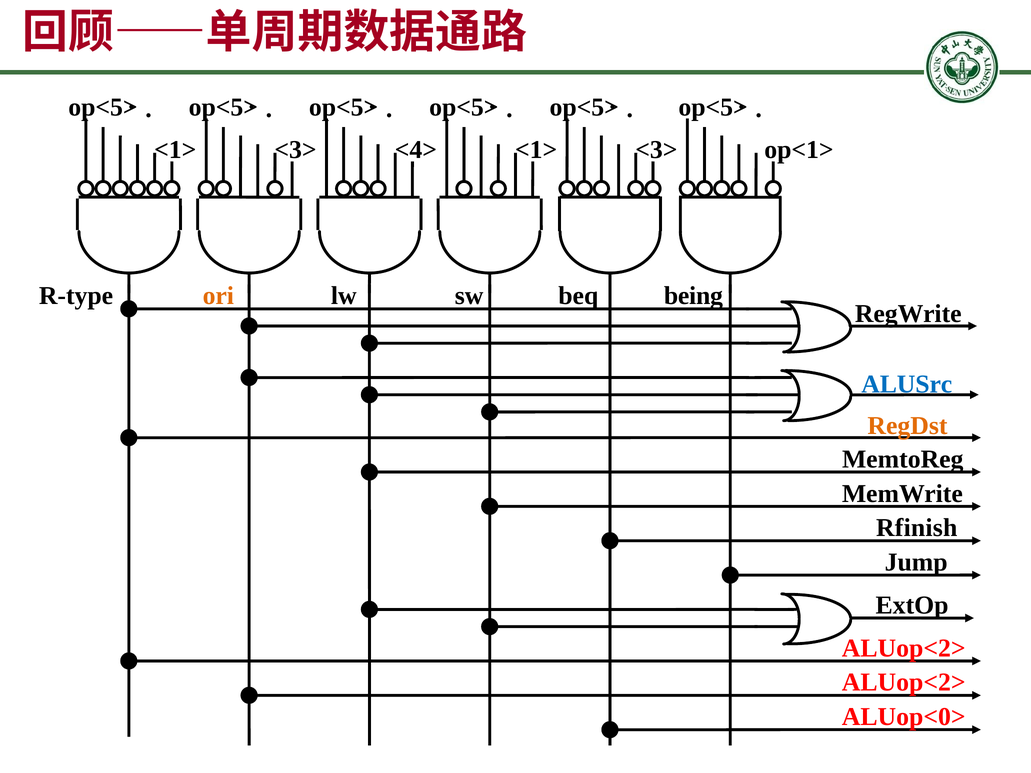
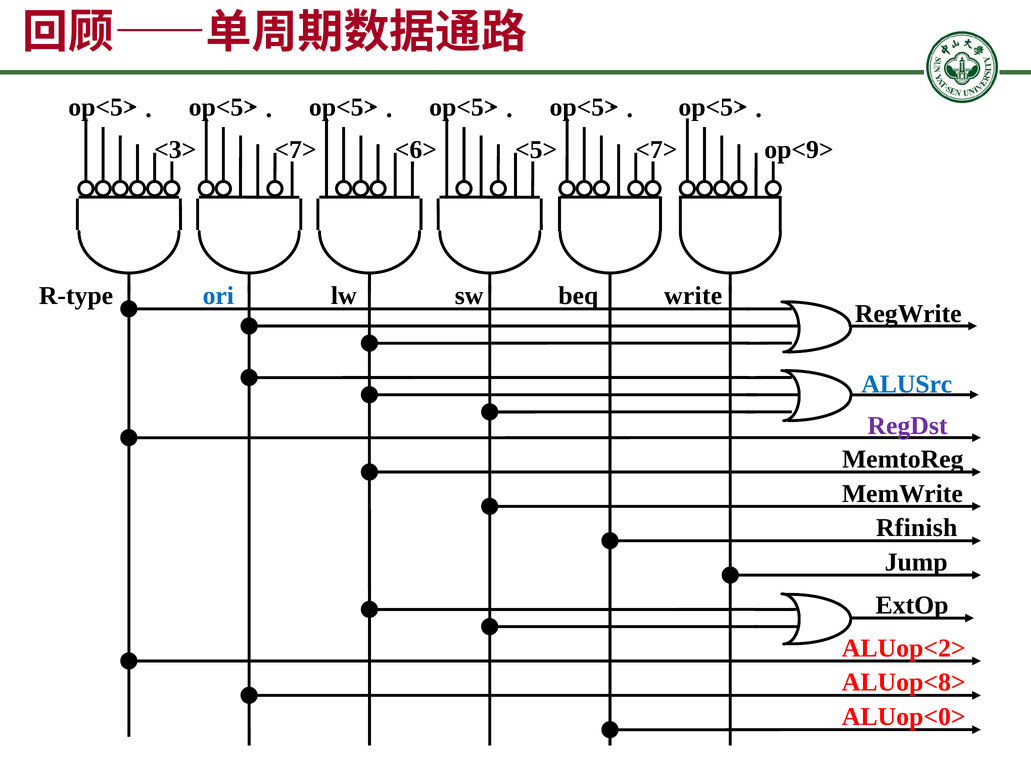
<1>: <1> -> <3> (175, 150)
<3>: <3> -> <7> (296, 150)
<4>: <4> -> <6> (416, 150)
<1>: <1> -> <5> (536, 150)
<3>: <3> -> <7> (656, 150)
op<1>: op<1> -> op<9> (799, 150)
ori colour: orange -> blue (218, 296)
being: being -> write (693, 296)
RegDst colour: orange -> purple (907, 426)
ALUop<2>: ALUop<2> -> ALUop<8> (904, 683)
